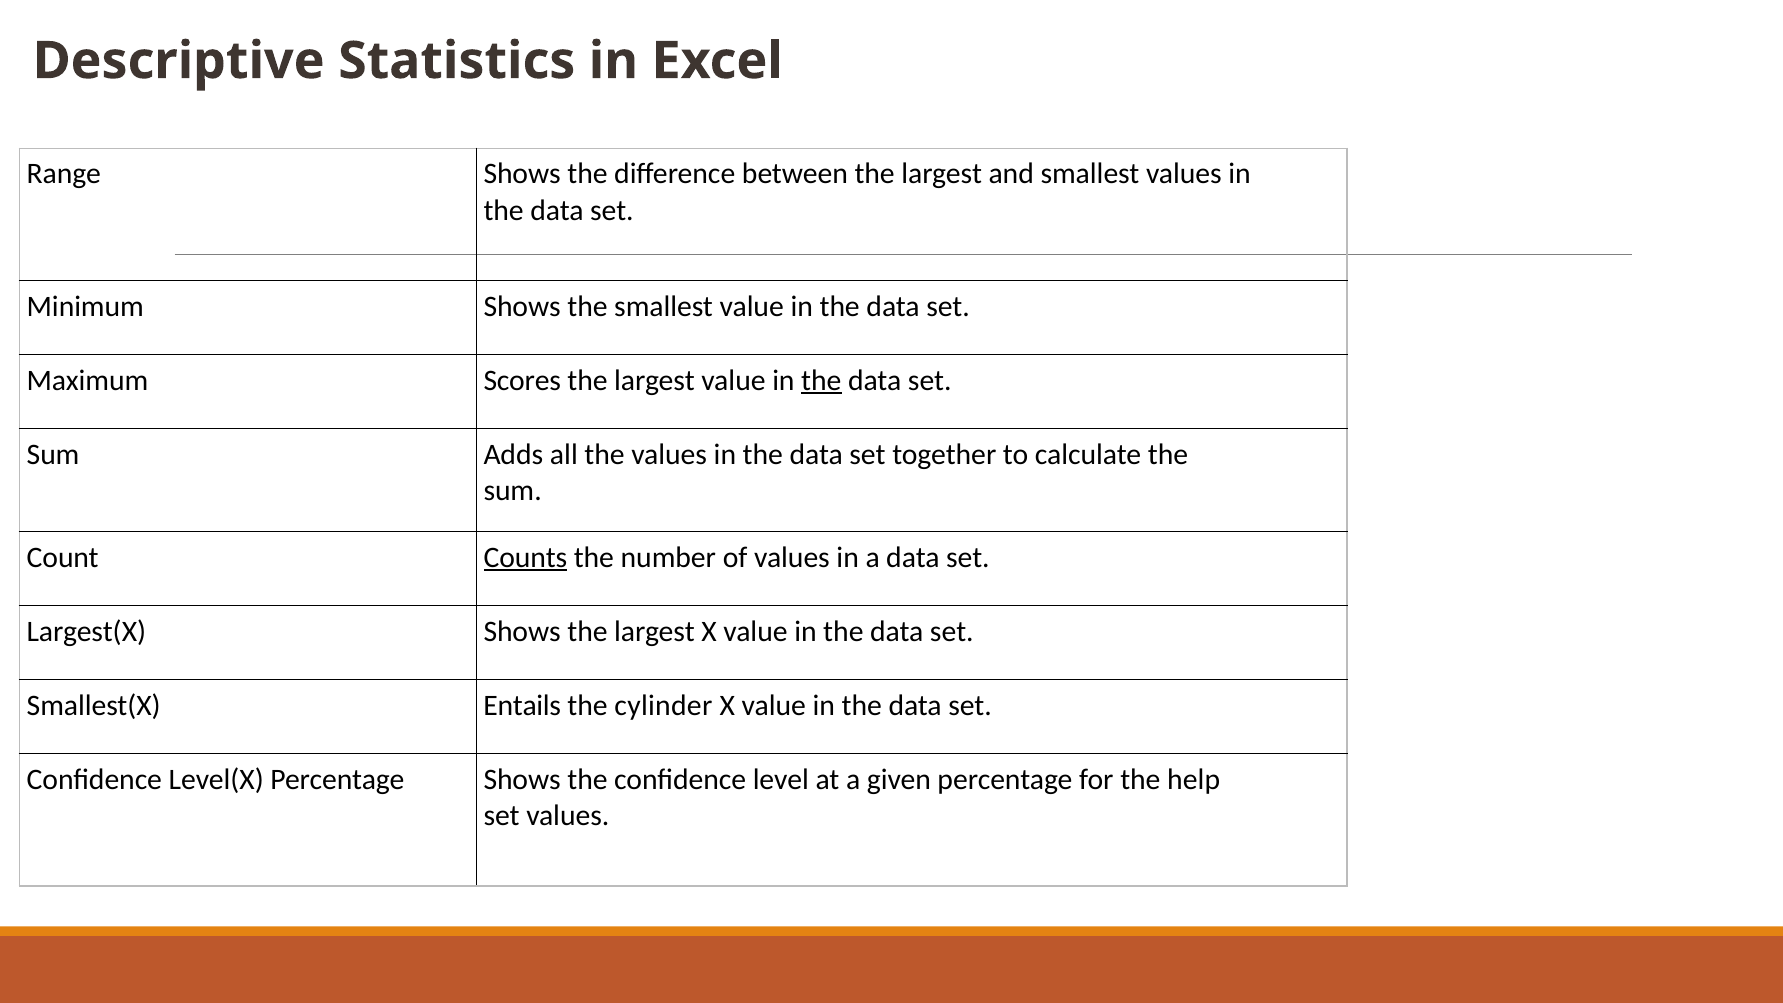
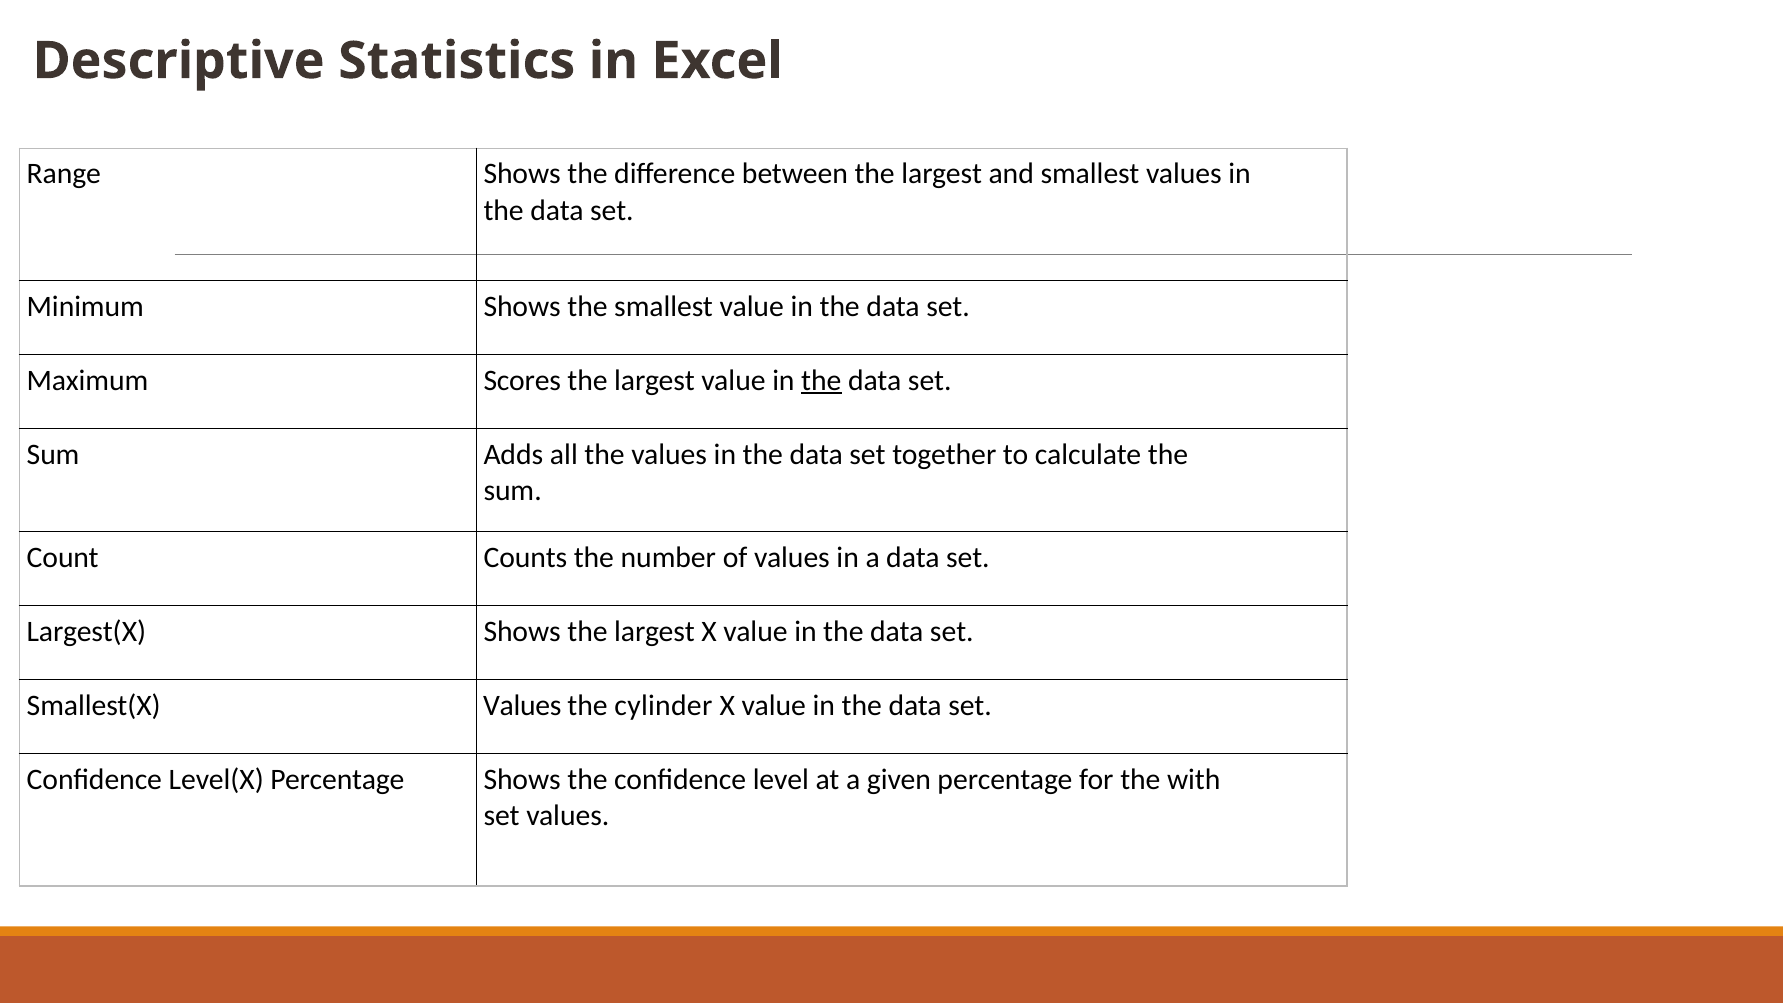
Counts underline: present -> none (525, 557)
Smallest(X Entails: Entails -> Values (522, 705)
help: help -> with (1194, 779)
